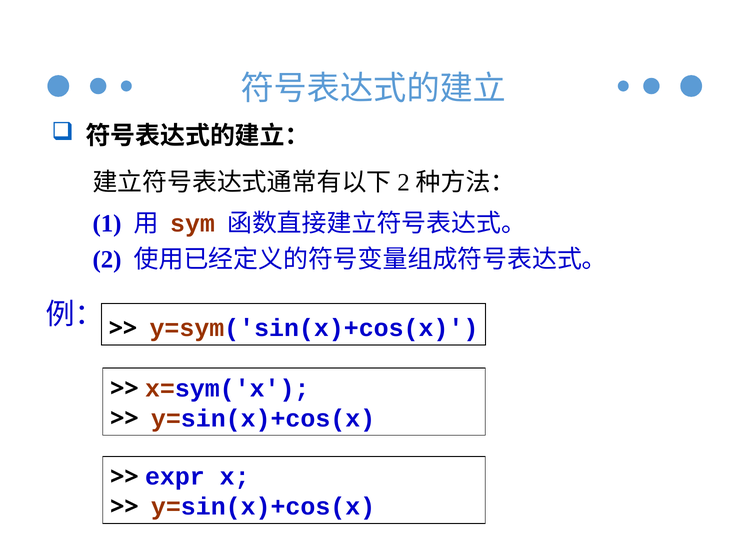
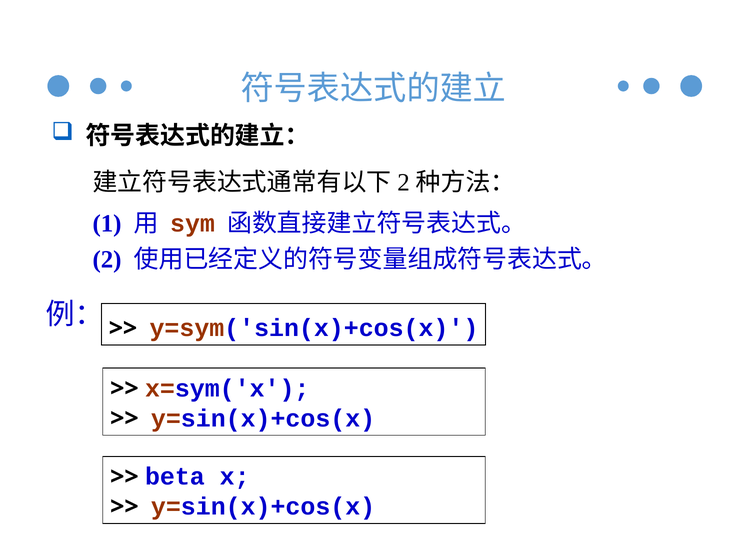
expr: expr -> beta (175, 477)
